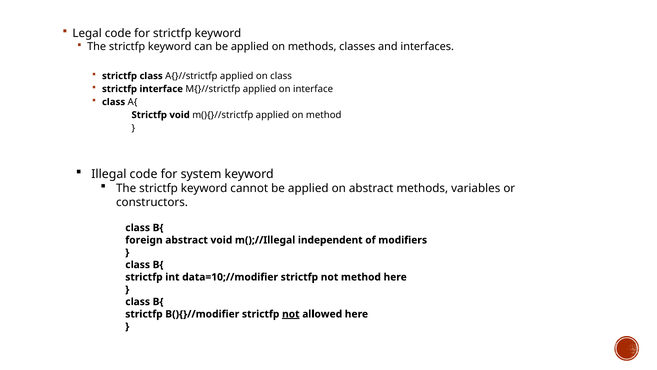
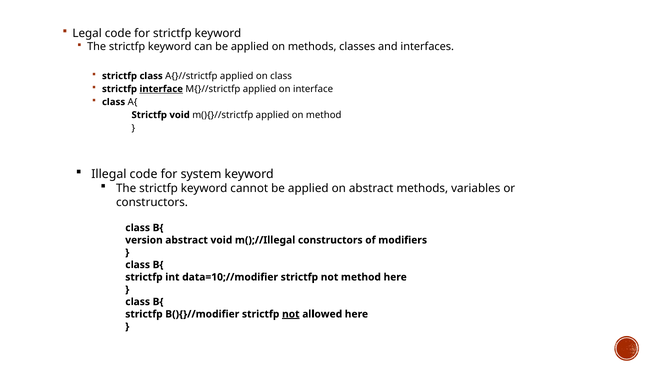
interface underline: none -> present (161, 89)
foreign: foreign -> version (144, 240)
m();//Illegal independent: independent -> constructors (330, 240)
